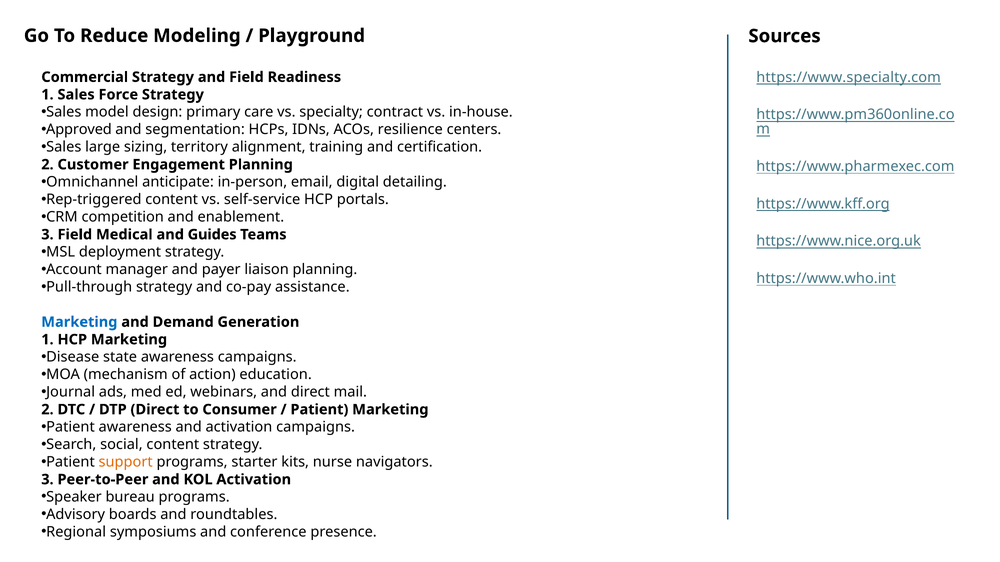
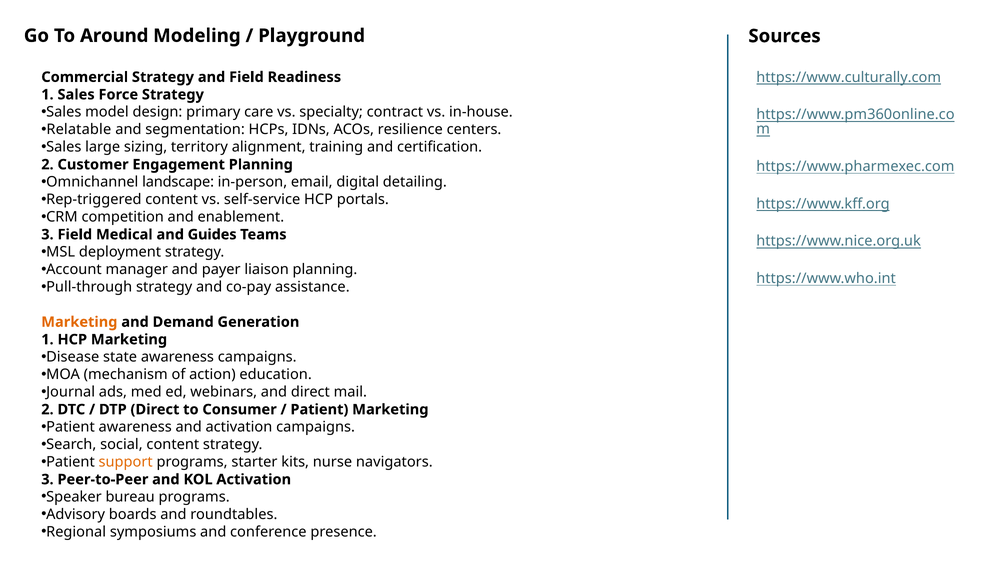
Reduce: Reduce -> Around (114, 36)
https://www.specialty.com: https://www.specialty.com -> https://www.culturally.com (849, 77)
Approved: Approved -> Relatable (79, 130)
anticipate: anticipate -> landscape (178, 182)
Marketing colour: blue -> orange (79, 322)
